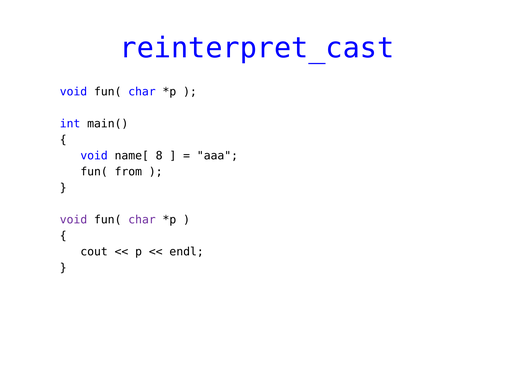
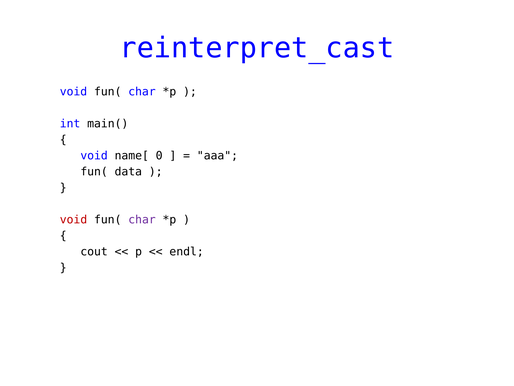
8: 8 -> 0 (159, 156)
from: from -> data (128, 172)
void colour: purple -> red (73, 220)
